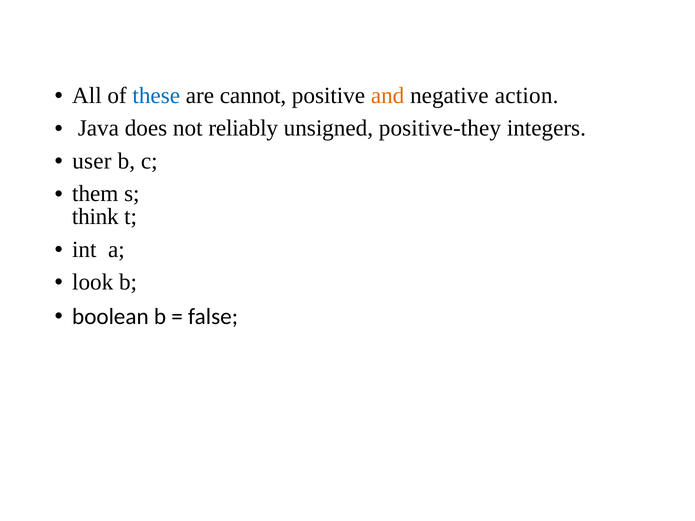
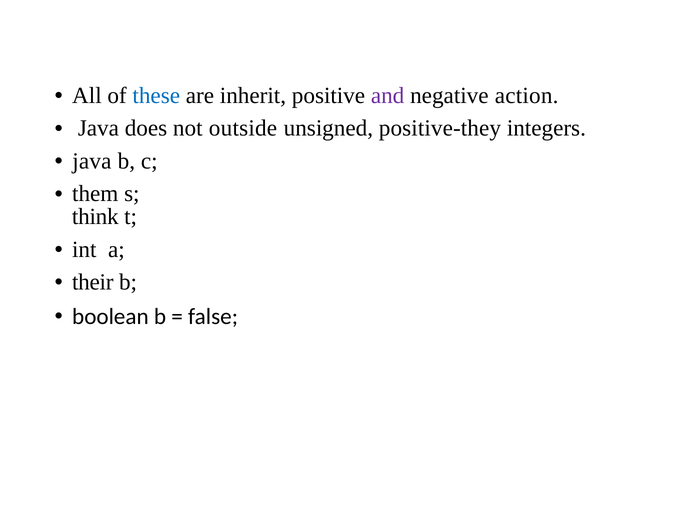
cannot: cannot -> inherit (253, 96)
and colour: orange -> purple (388, 96)
reliably: reliably -> outside (243, 128)
user: user -> java (92, 161)
look: look -> their (93, 282)
